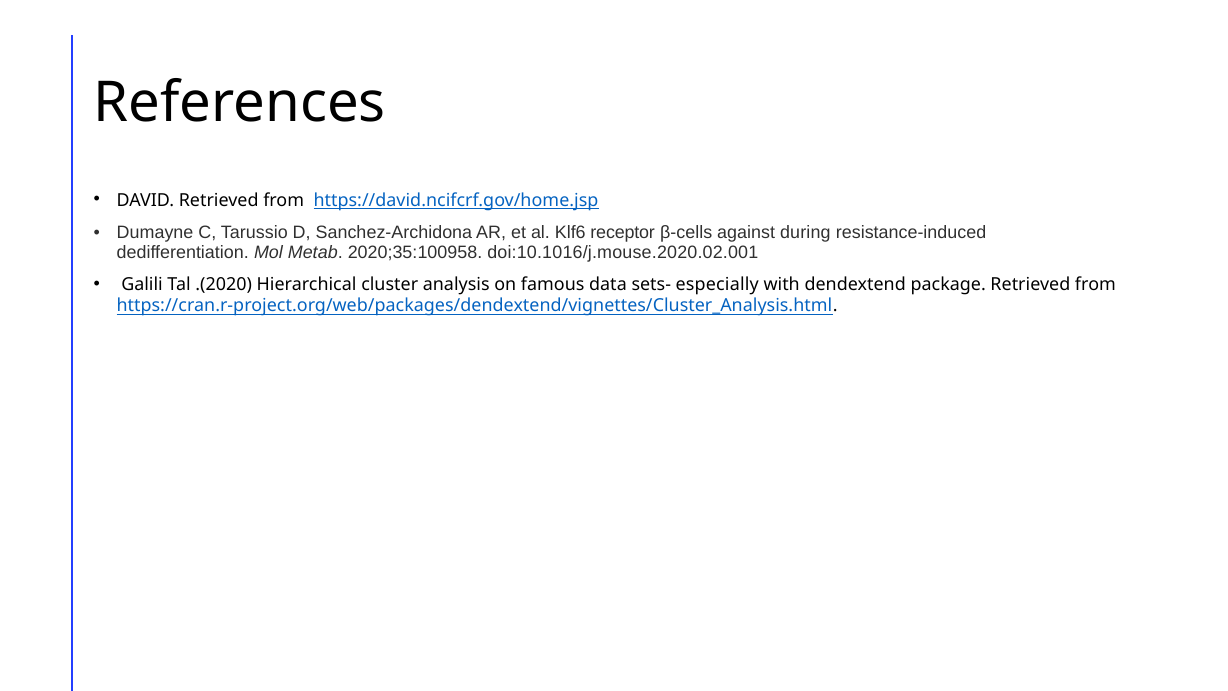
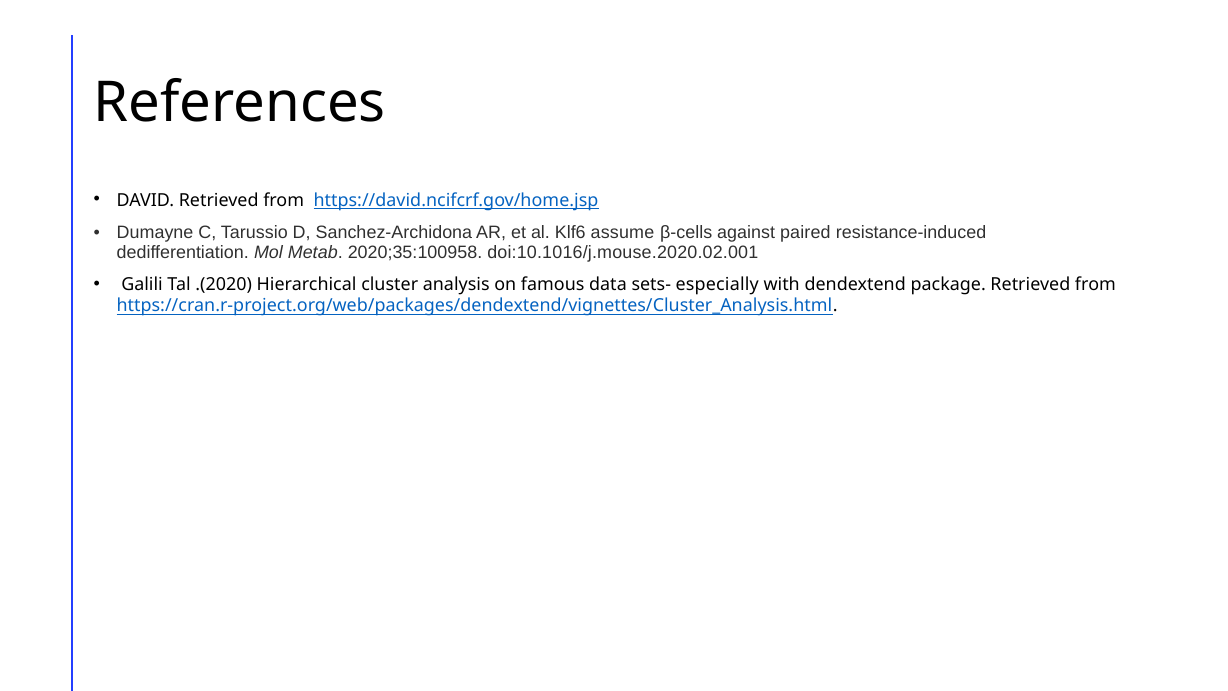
receptor: receptor -> assume (622, 233)
during: during -> paired (805, 233)
